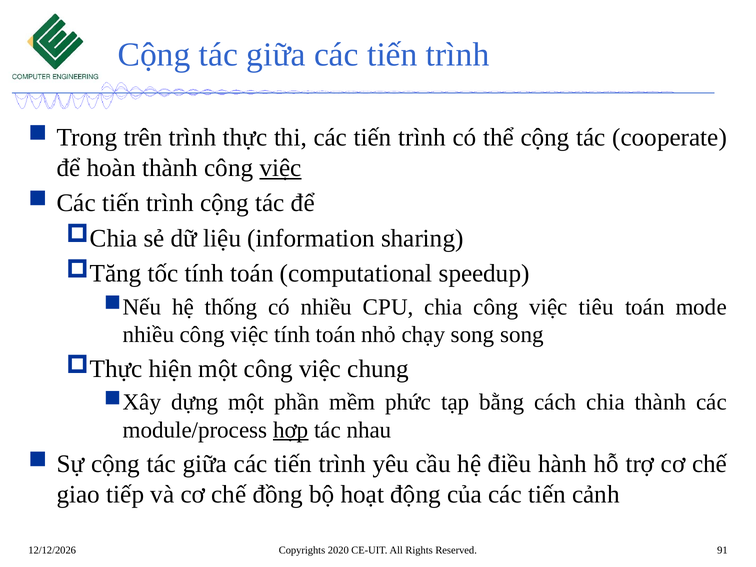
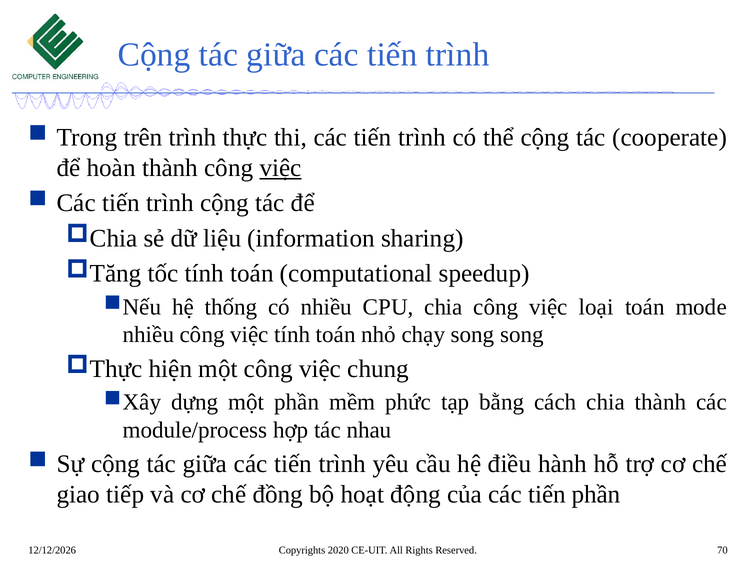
tiêu: tiêu -> loại (596, 307)
hợp underline: present -> none (291, 430)
tiến cảnh: cảnh -> phần (596, 494)
91: 91 -> 70 (722, 550)
